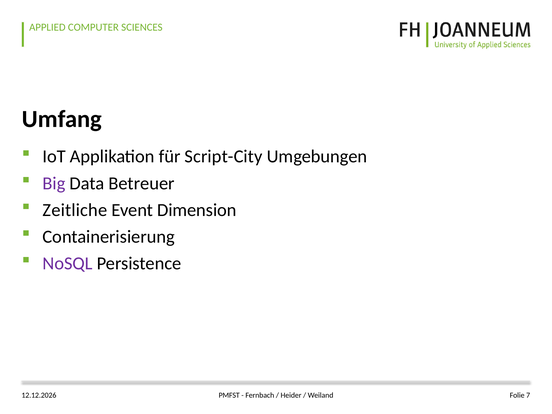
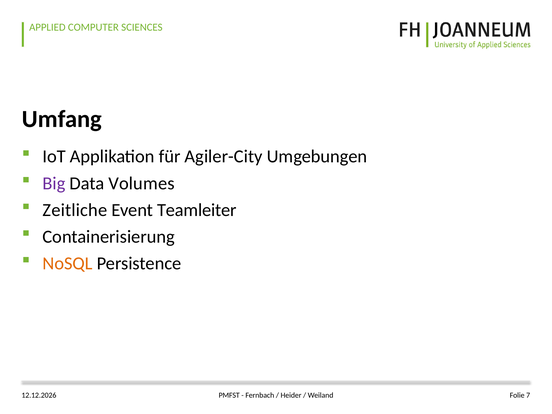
Script-City: Script-City -> Agiler-City (224, 157)
Betreuer: Betreuer -> Volumes (141, 183)
Dimension: Dimension -> Teamleiter (197, 210)
NoSQL colour: purple -> orange (68, 263)
